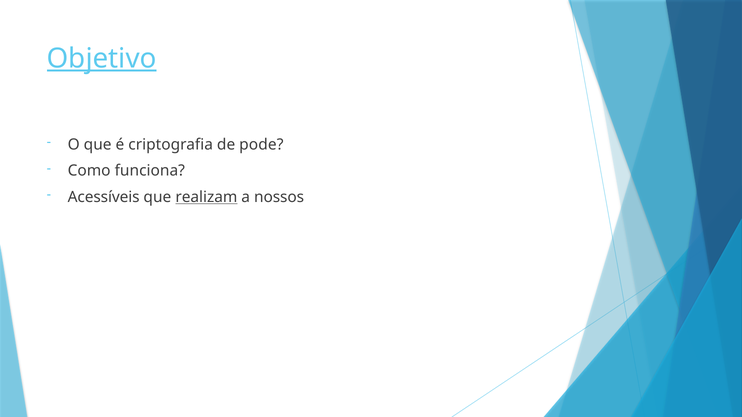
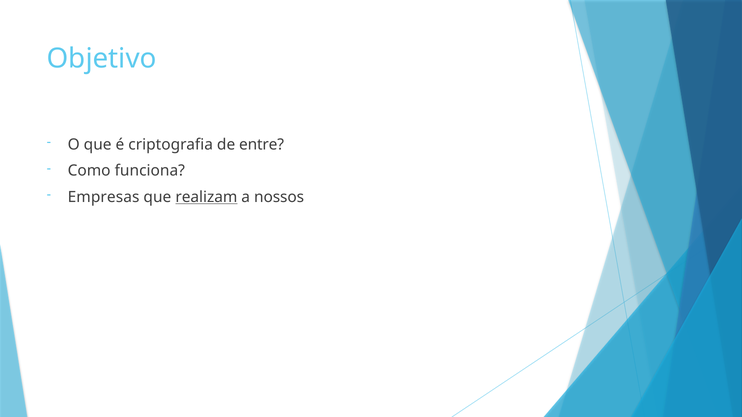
Objetivo underline: present -> none (102, 59)
pode: pode -> entre (262, 145)
Acessíveis: Acessíveis -> Empresas (104, 197)
